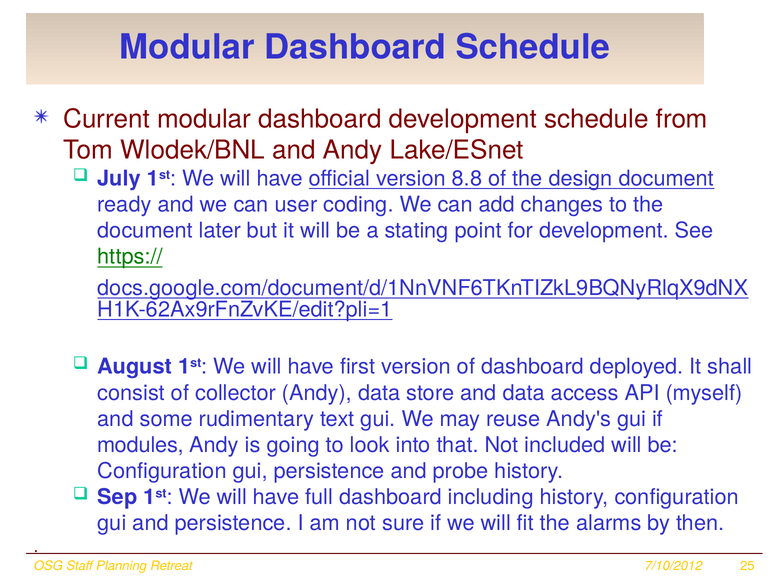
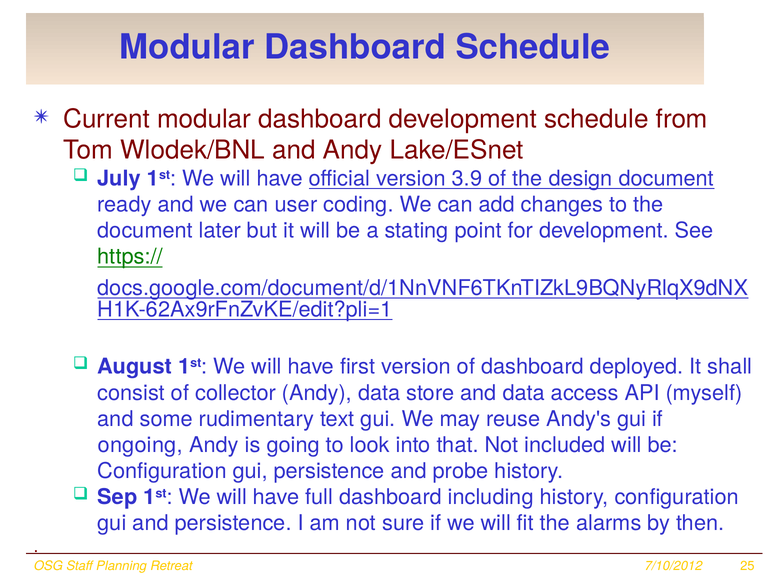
8.8: 8.8 -> 3.9 (467, 179)
modules: modules -> ongoing (140, 445)
